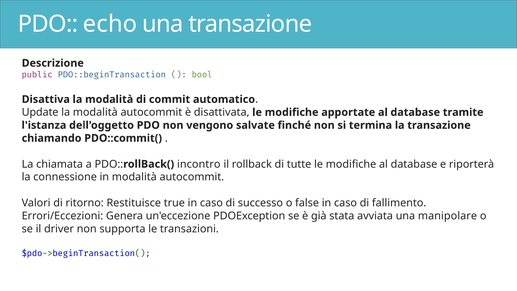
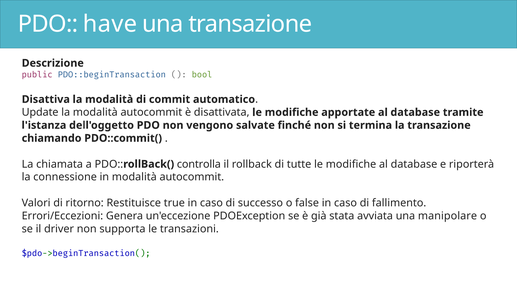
echo: echo -> have (110, 24)
incontro: incontro -> controlla (199, 164)
